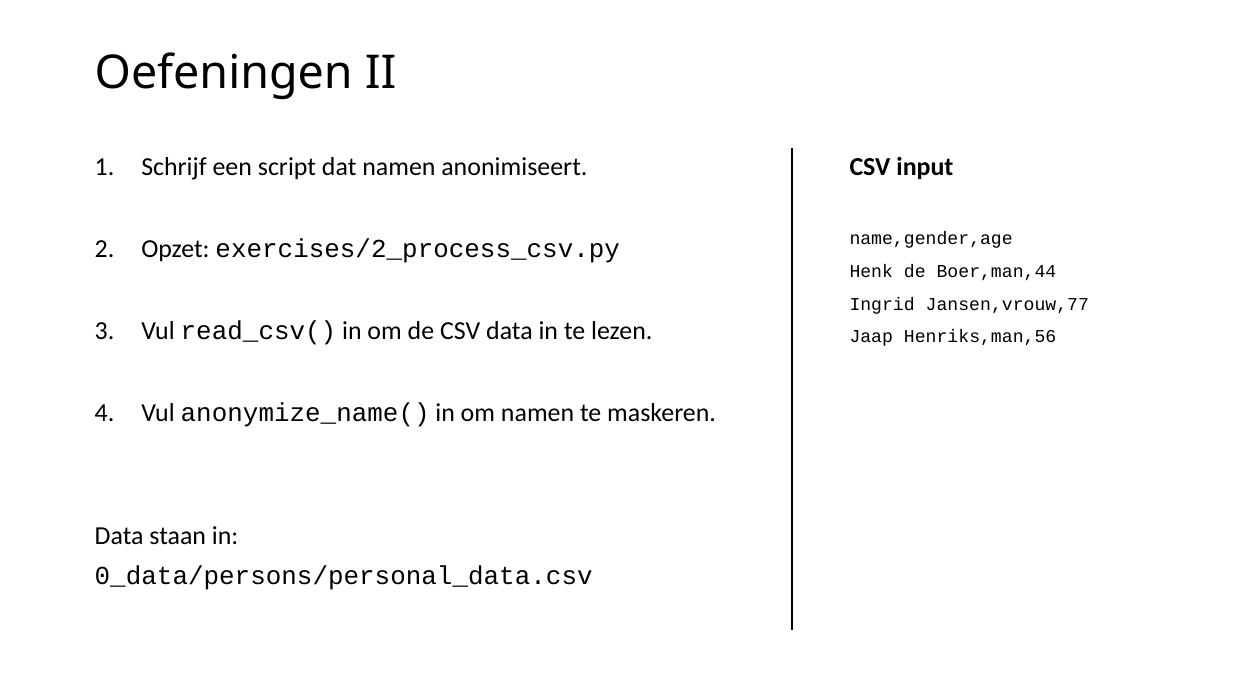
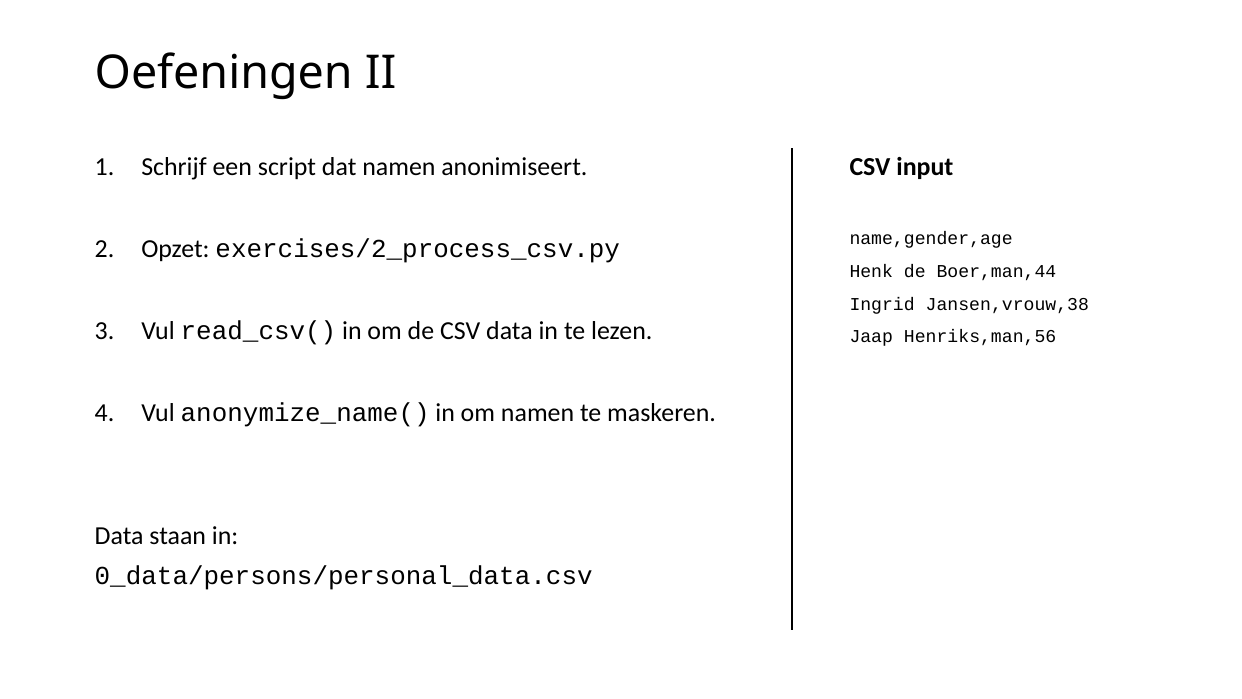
Jansen,vrouw,77: Jansen,vrouw,77 -> Jansen,vrouw,38 (1007, 304)
